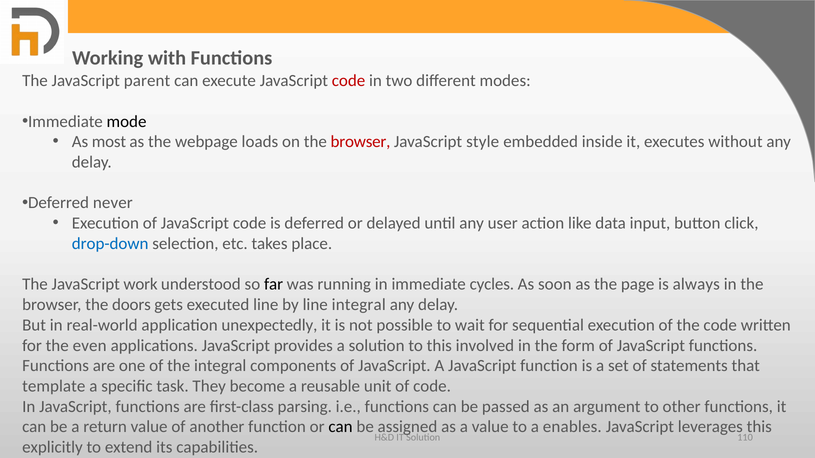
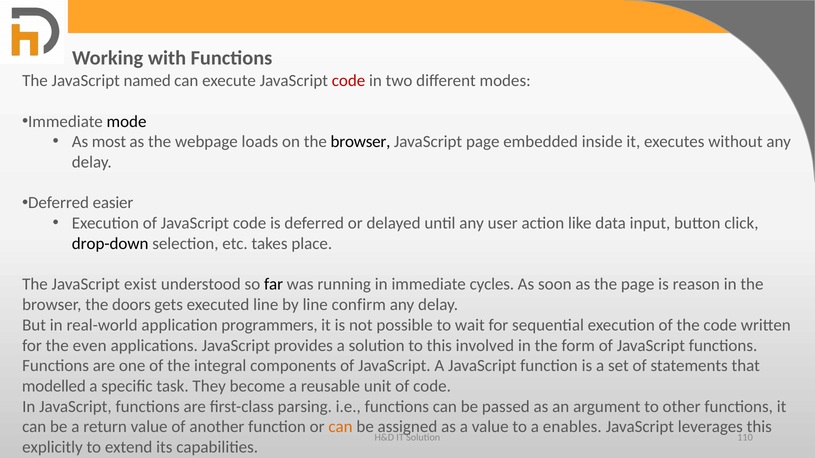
parent: parent -> named (147, 81)
browser colour: red -> black (360, 142)
JavaScript style: style -> page (483, 142)
never: never -> easier (113, 203)
drop-down colour: blue -> black (110, 244)
work: work -> exist (140, 285)
always: always -> reason (696, 285)
line integral: integral -> confirm (359, 305)
unexpectedly: unexpectedly -> programmers (270, 325)
template: template -> modelled (54, 387)
can colour: black -> orange (341, 427)
